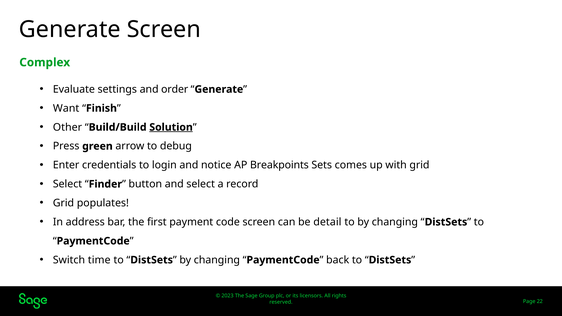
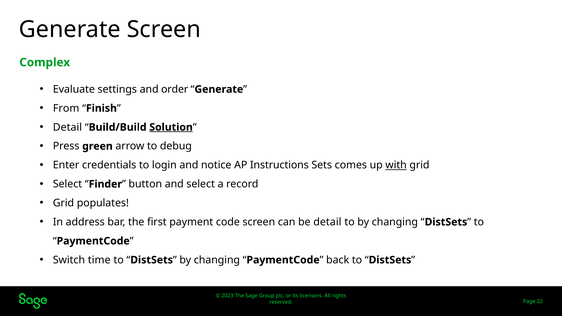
Want: Want -> From (66, 108)
Other: Other -> Detail (67, 127)
Breakpoints: Breakpoints -> Instructions (279, 165)
with underline: none -> present (396, 165)
